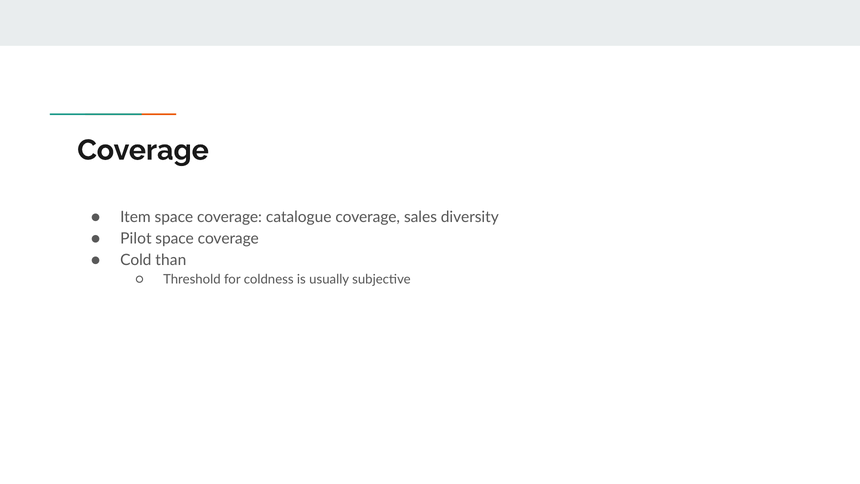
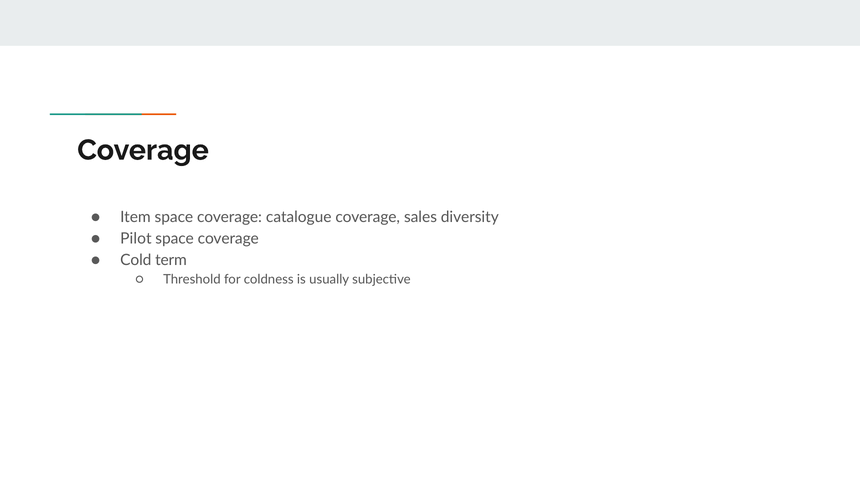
than: than -> term (171, 260)
